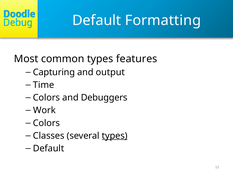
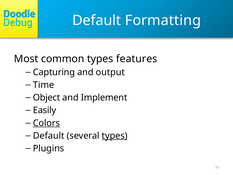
Colors: Colors -> Object (47, 97)
Debuggers: Debuggers -> Implement (104, 97)
Work: Work -> Easily (45, 110)
Colors underline: none -> present (46, 123)
Classes: Classes -> Default (49, 135)
Default: Default -> Plugins (49, 148)
